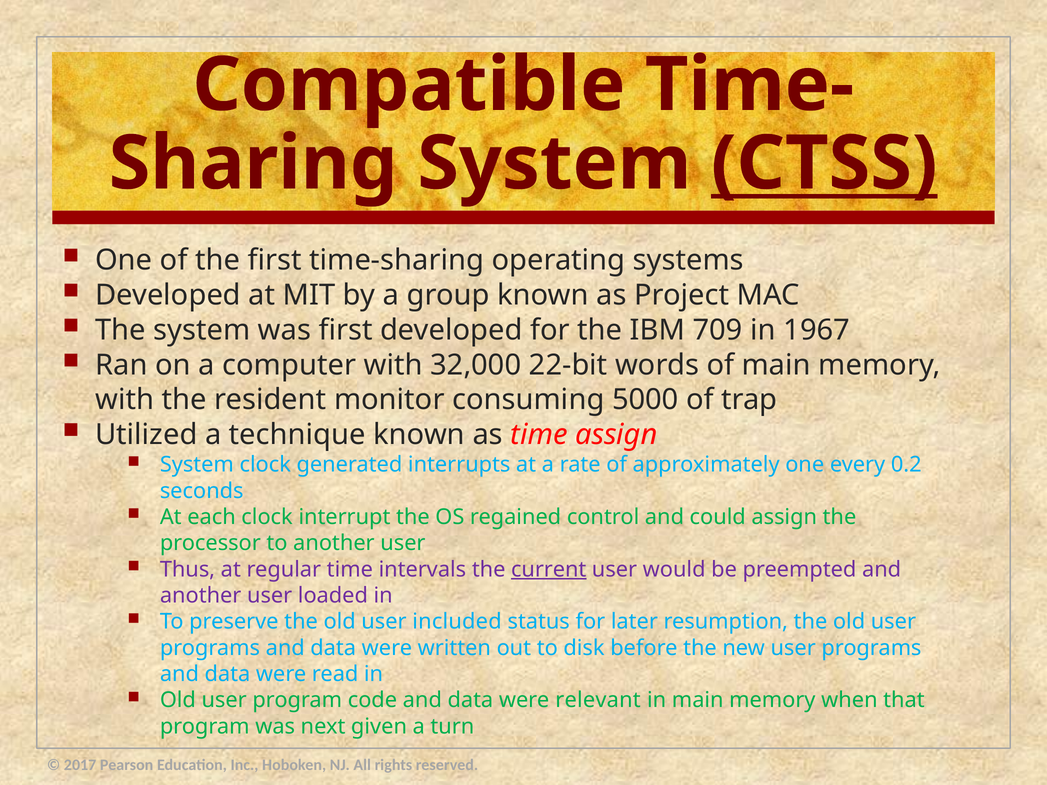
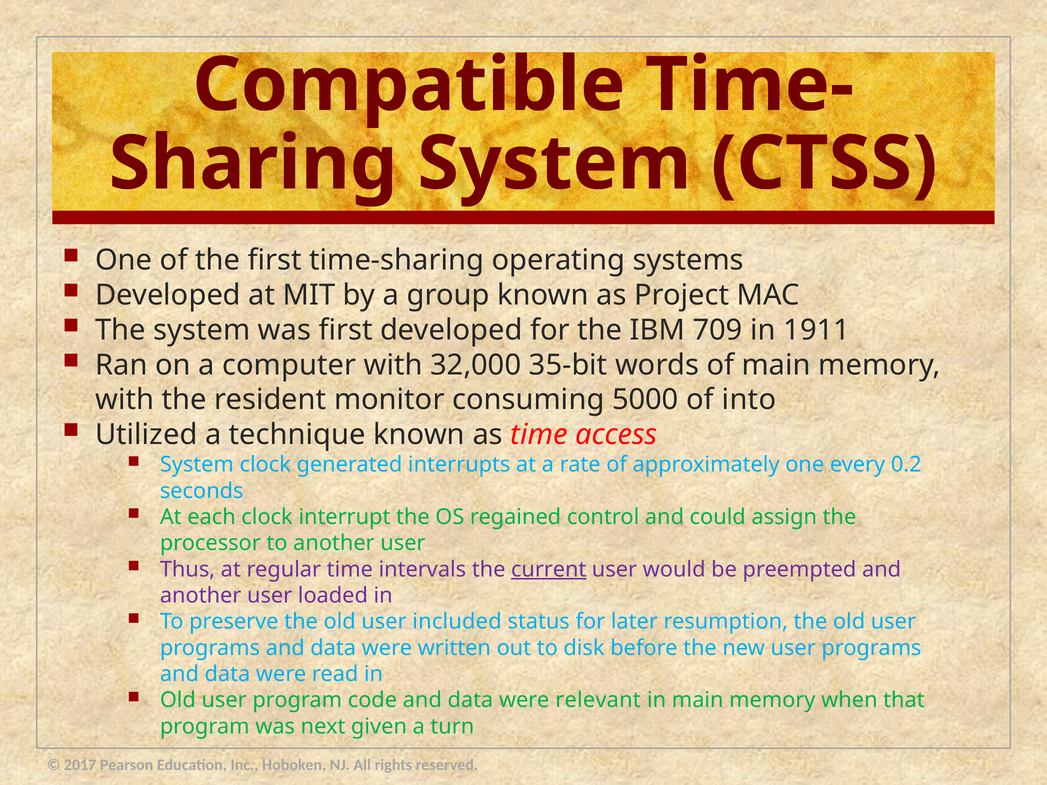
CTSS underline: present -> none (824, 164)
1967: 1967 -> 1911 (817, 330)
22-bit: 22-bit -> 35-bit (568, 365)
trap: trap -> into (749, 400)
time assign: assign -> access (616, 435)
